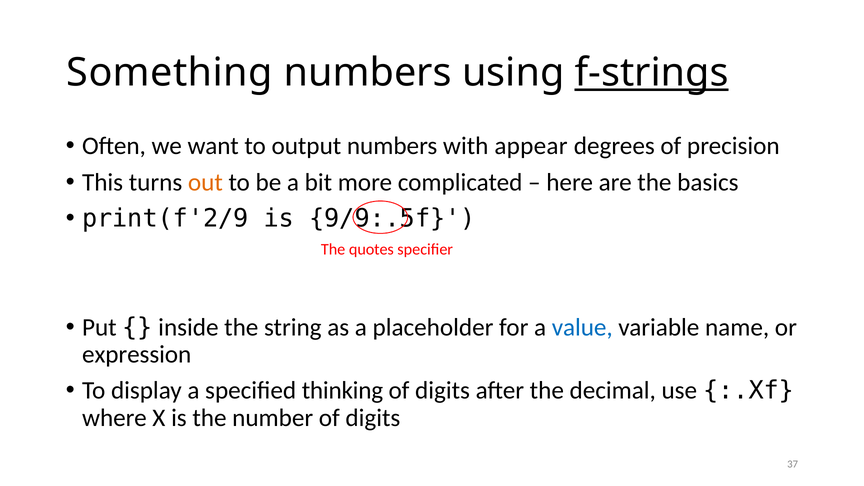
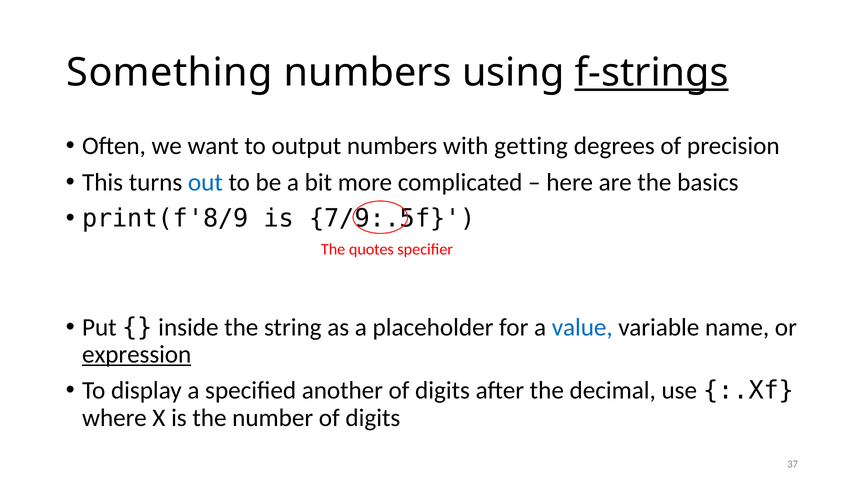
appear: appear -> getting (531, 146)
out colour: orange -> blue (205, 182)
print(f'2/9: print(f'2/9 -> print(f'8/9 (165, 219)
9/9:.5f: 9/9:.5f -> 7/9:.5f (392, 219)
expression underline: none -> present (137, 354)
thinking: thinking -> another (342, 391)
